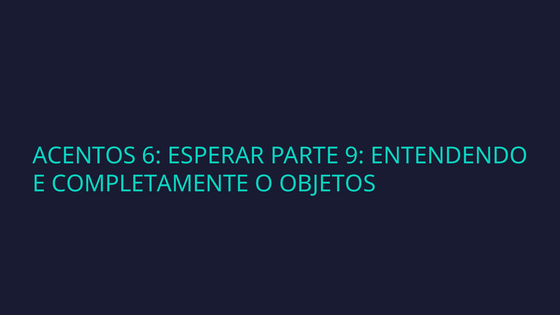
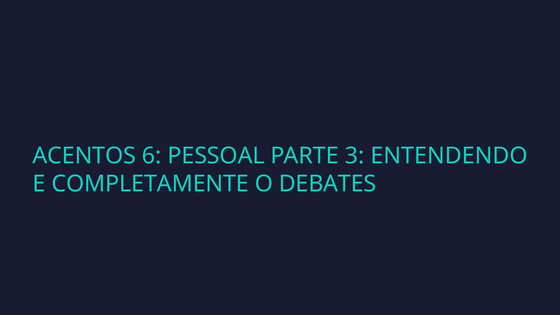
ESPERAR: ESPERAR -> PESSOAL (216, 156)
9: 9 -> 3 (355, 156)
OBJETOS: OBJETOS -> DEBATES (328, 184)
